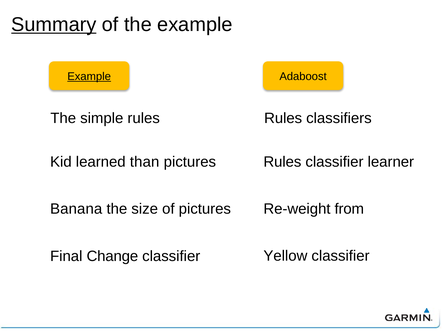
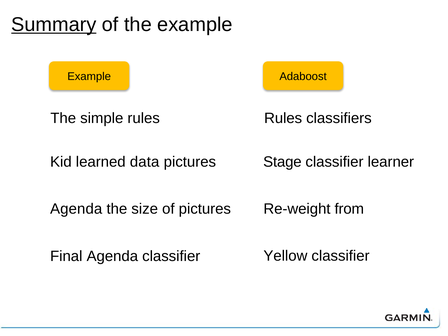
Example underline: present -> none (89, 76)
than: than -> data (145, 162)
pictures Rules: Rules -> Stage (282, 162)
Banana: Banana -> Agenda (76, 209)
Final Change: Change -> Agenda (112, 256)
